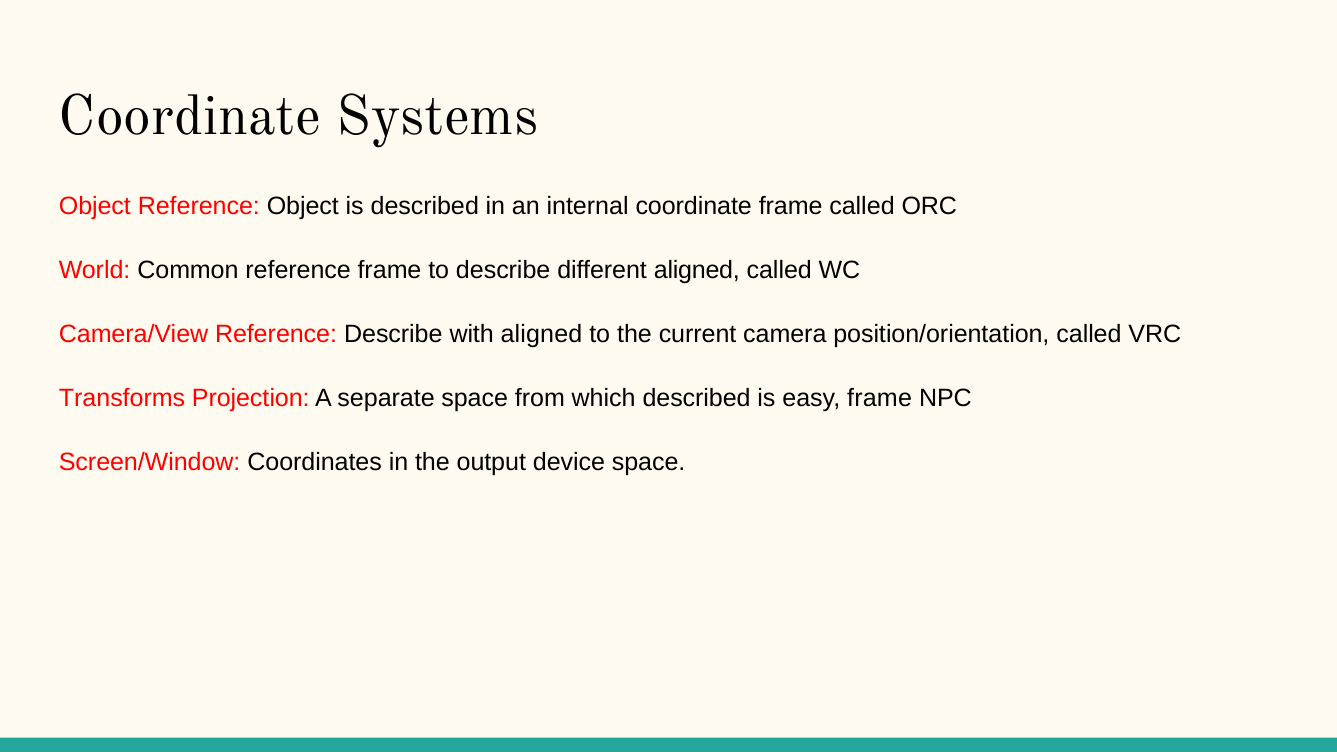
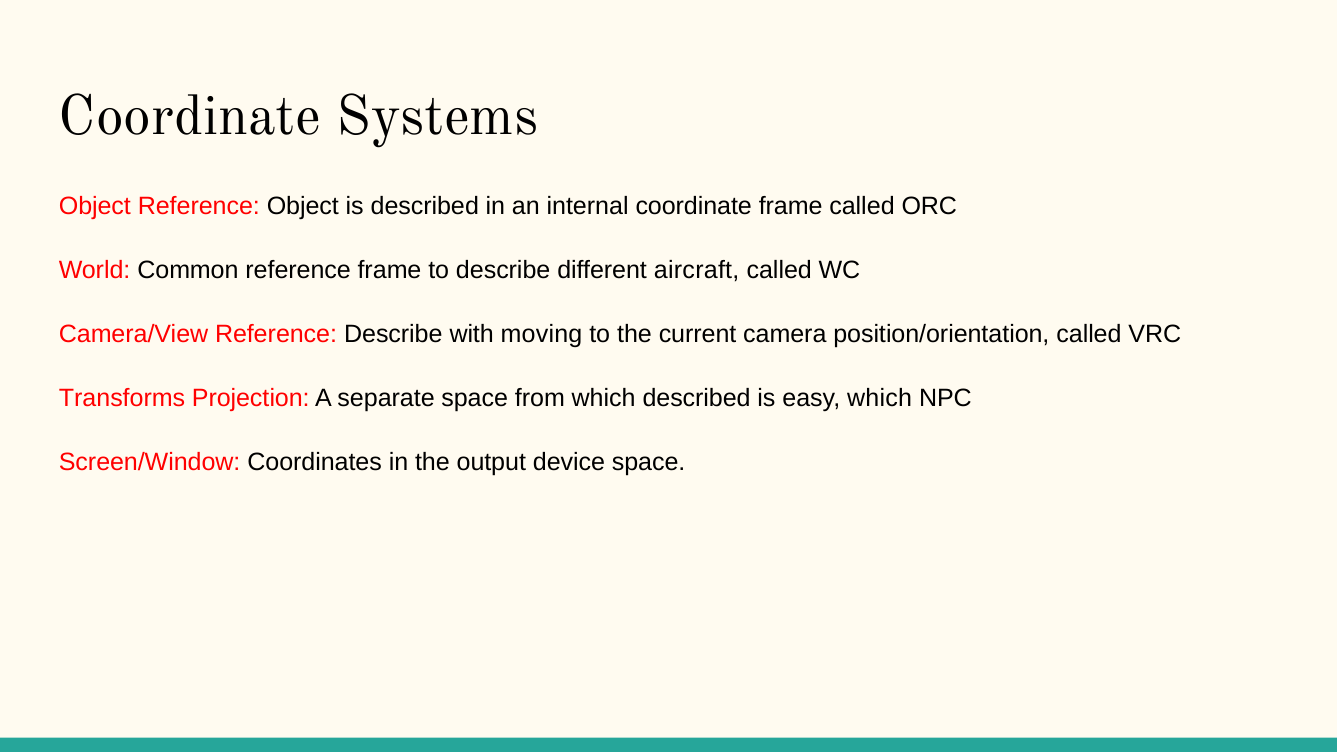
different aligned: aligned -> aircraft (697, 270)
with aligned: aligned -> moving (541, 334)
easy frame: frame -> which (880, 399)
